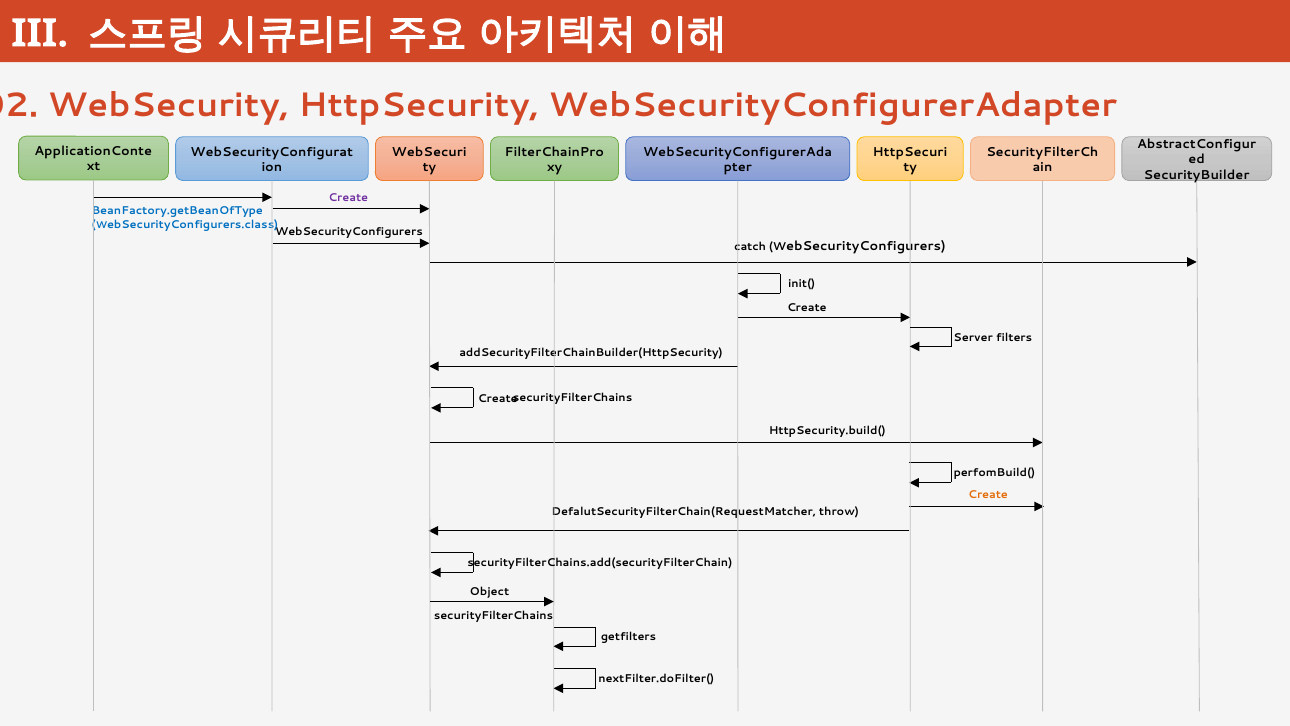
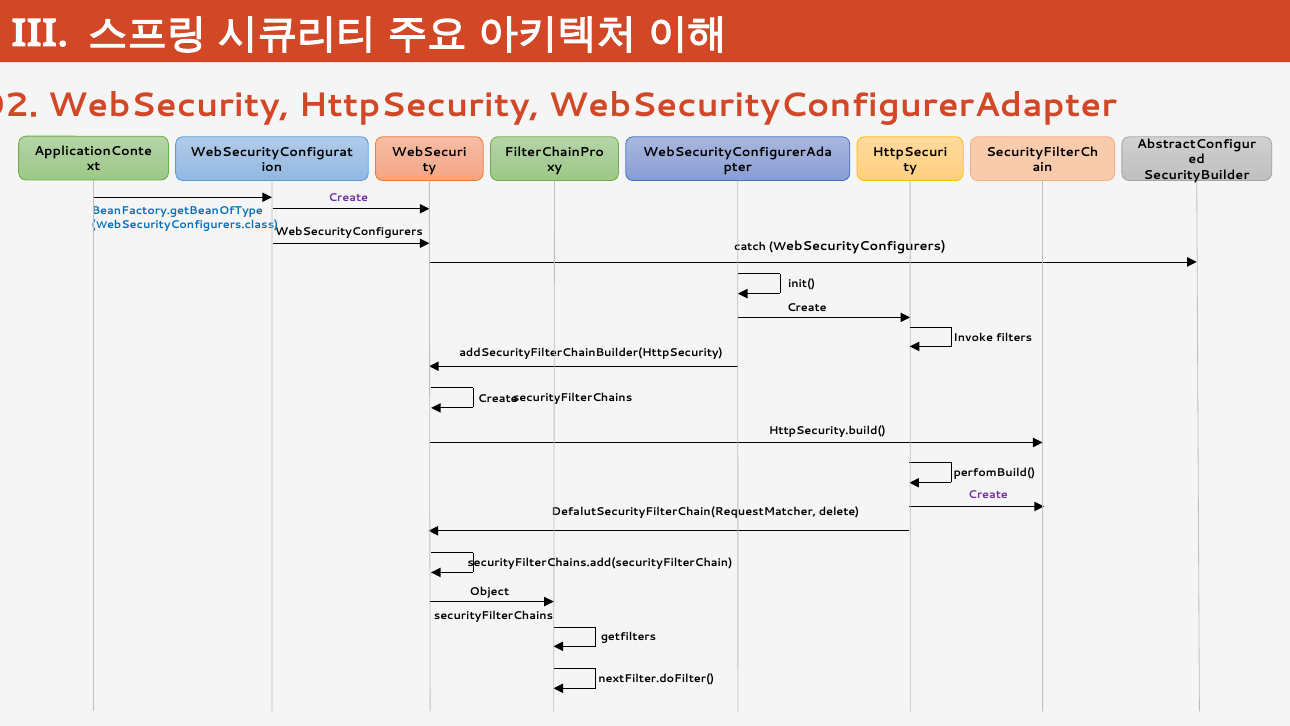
Server: Server -> Invoke (973, 338)
Create colour: orange -> purple (988, 495)
throw: throw -> delete (839, 511)
